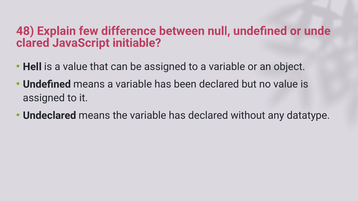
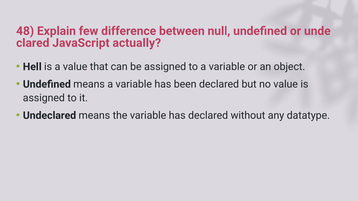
initiable: initiable -> actually (137, 43)
